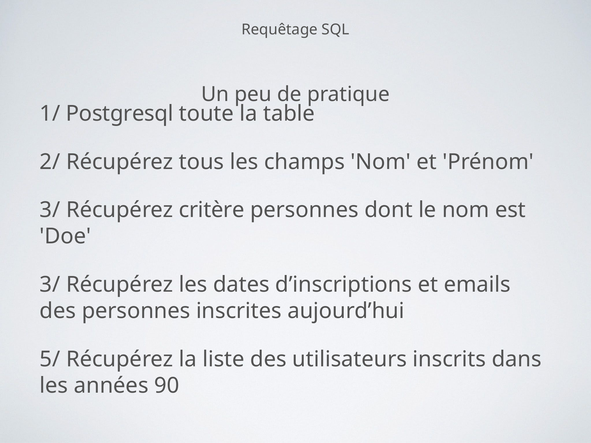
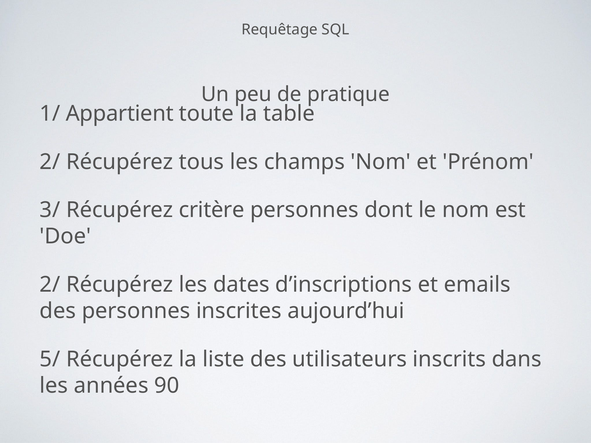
Postgresql: Postgresql -> Appartient (120, 114)
3/: 3/ -> 2/ (50, 285)
